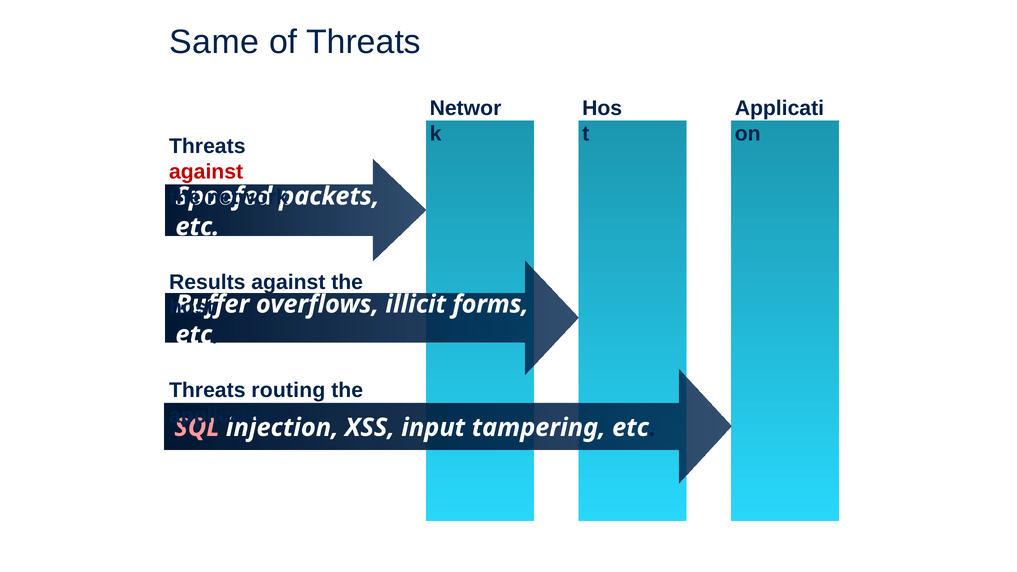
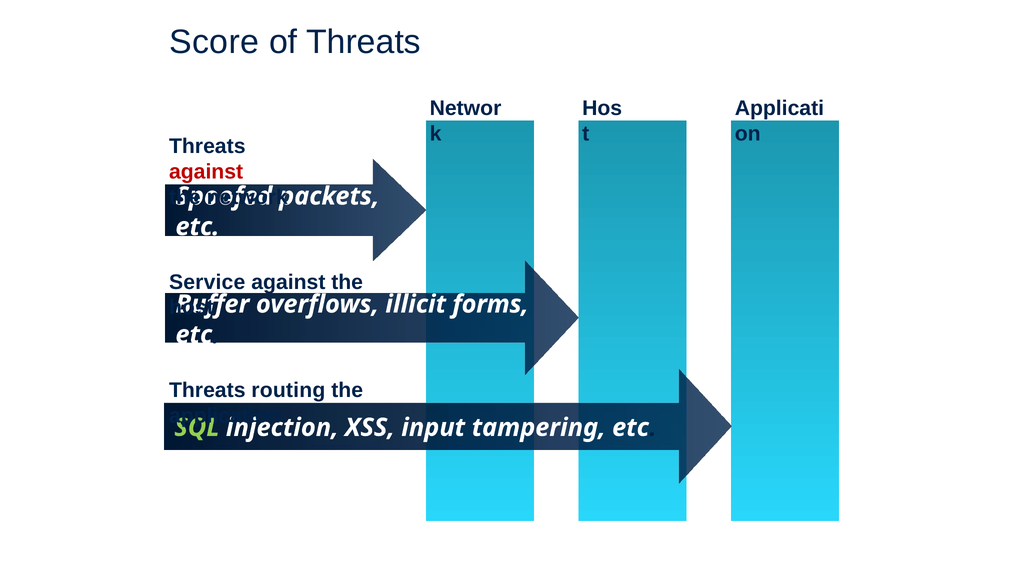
Same: Same -> Score (214, 42)
Results: Results -> Service (207, 282)
SQL colour: pink -> light green (197, 428)
